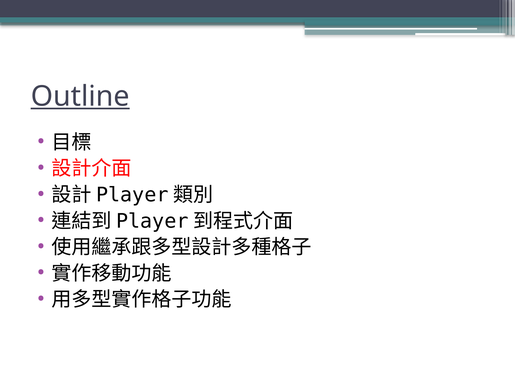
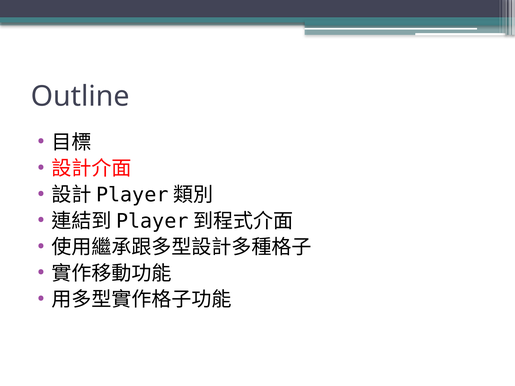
Outline underline: present -> none (80, 96)
